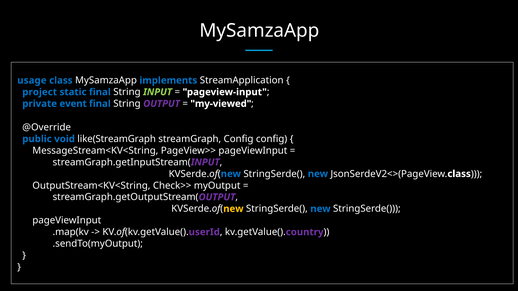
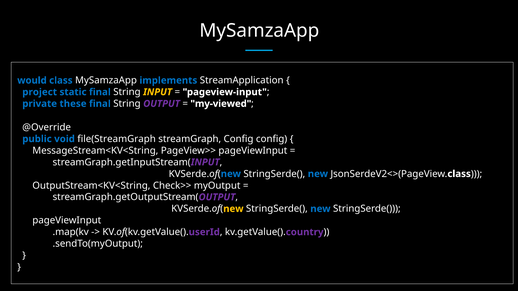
usage: usage -> would (32, 80)
INPUT colour: light green -> yellow (158, 92)
event: event -> these (73, 104)
like(StreamGraph: like(StreamGraph -> file(StreamGraph (117, 139)
